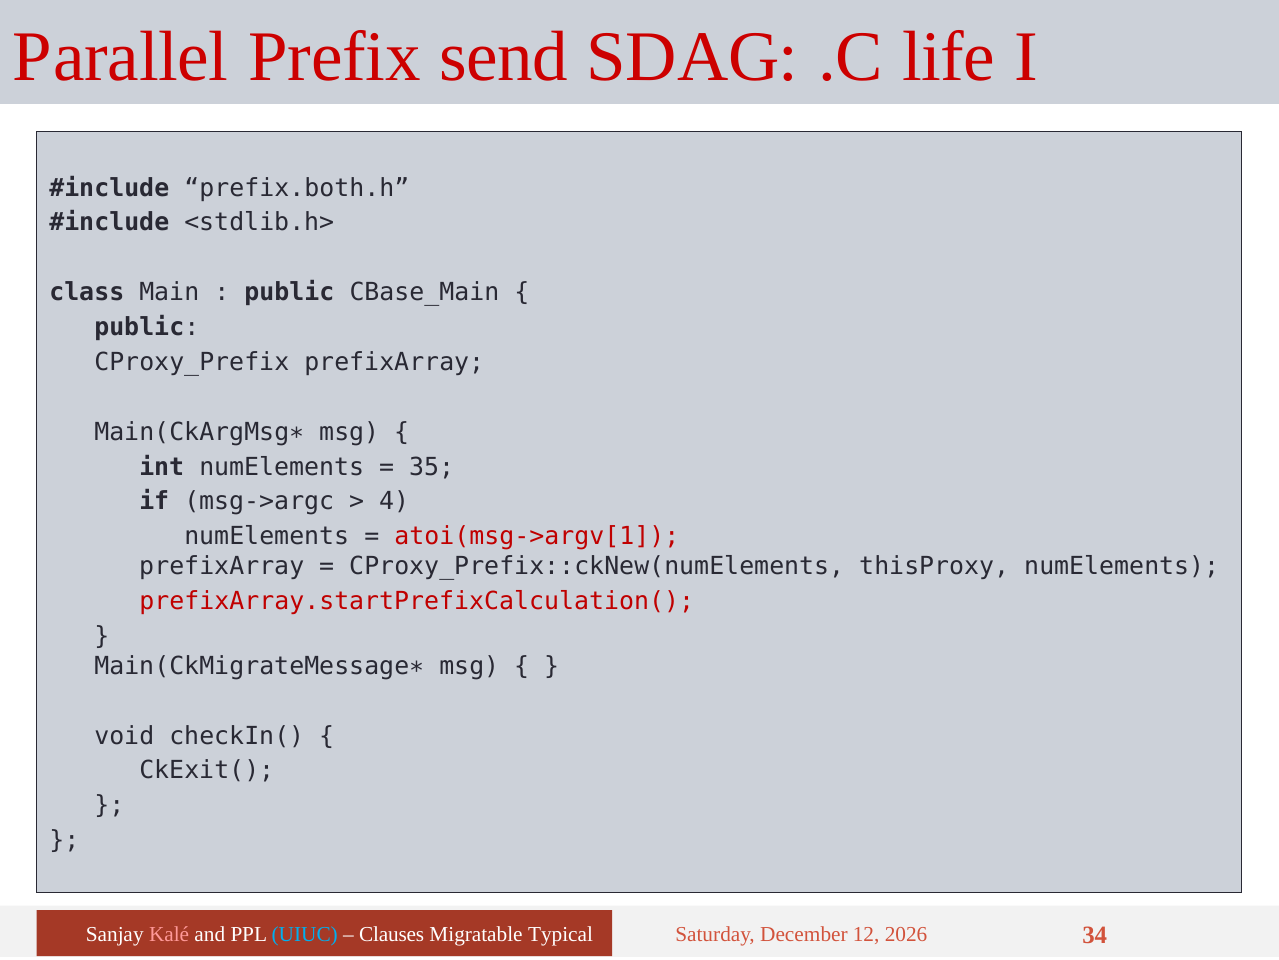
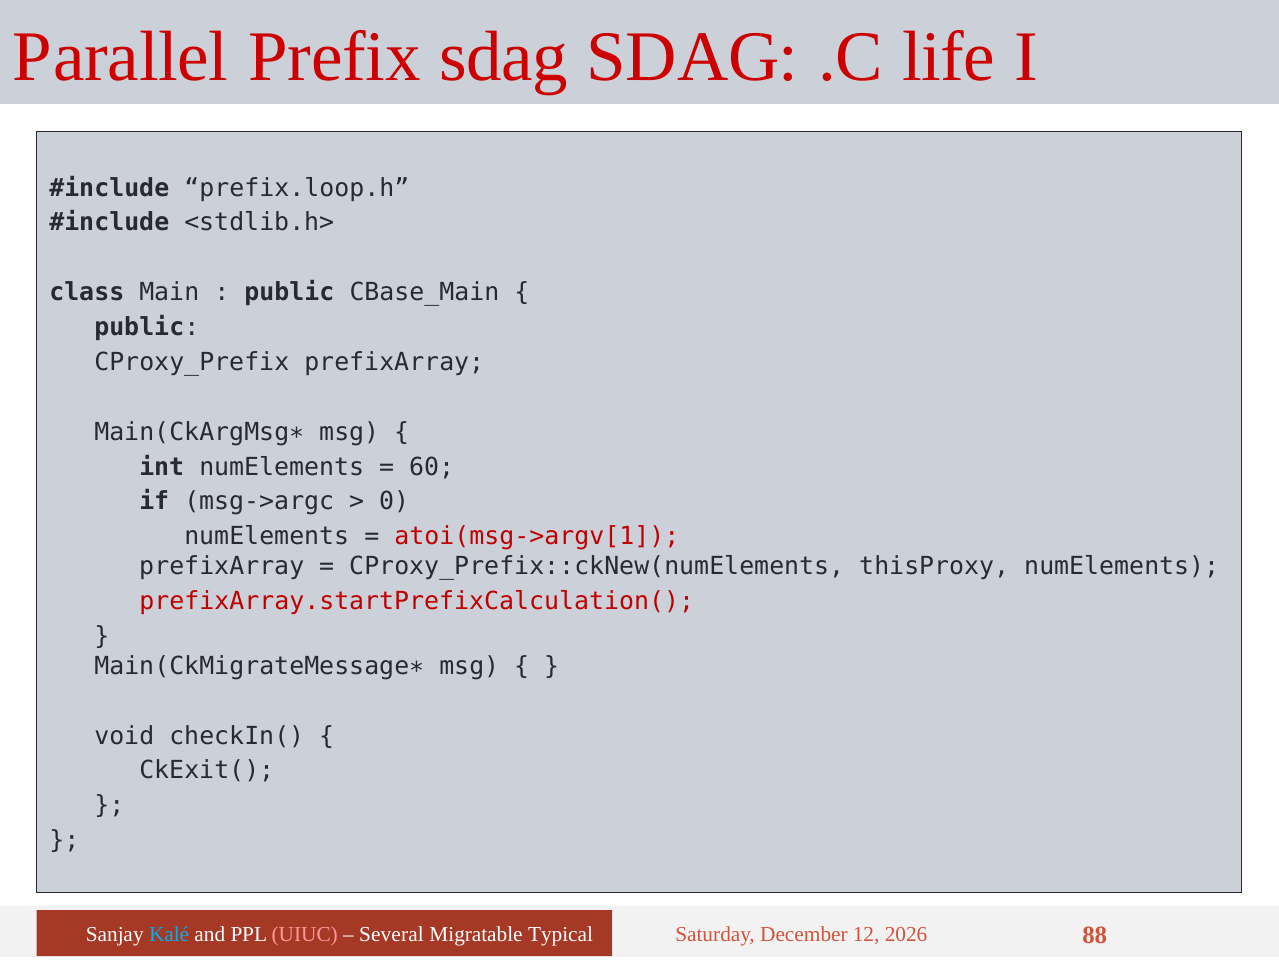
Prefix send: send -> sdag (504, 57)
prefix.both.h: prefix.both.h -> prefix.loop.h (297, 188)
35: 35 -> 60 (432, 466)
4: 4 -> 0 (394, 501)
Kalé colour: pink -> light blue (169, 934)
UIUC colour: light blue -> pink (305, 934)
Clauses: Clauses -> Several (391, 934)
34: 34 -> 88 (1095, 935)
